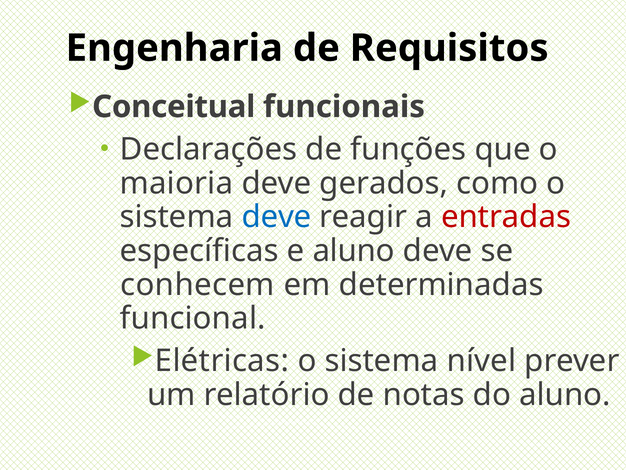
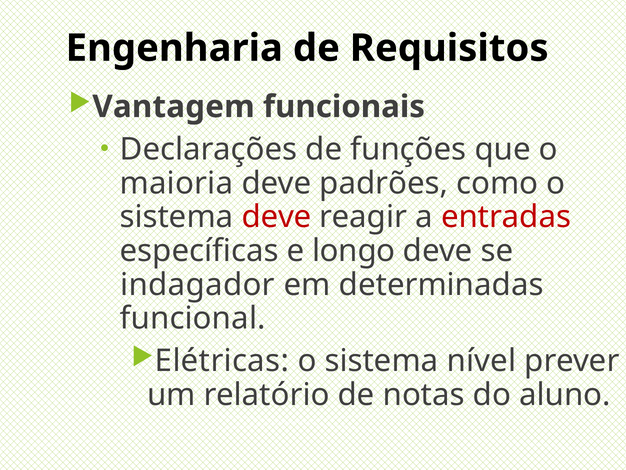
Conceitual: Conceitual -> Vantagem (174, 107)
gerados: gerados -> padrões (384, 183)
deve colour: blue -> red (277, 217)
e aluno: aluno -> longo (354, 251)
conhecem: conhecem -> indagador (198, 284)
